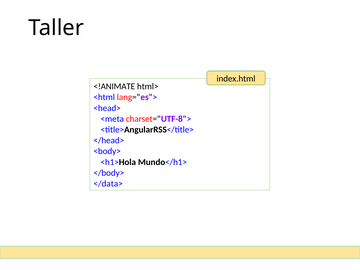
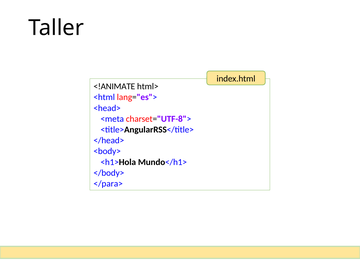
</data>: </data> -> </para> (108, 184)
